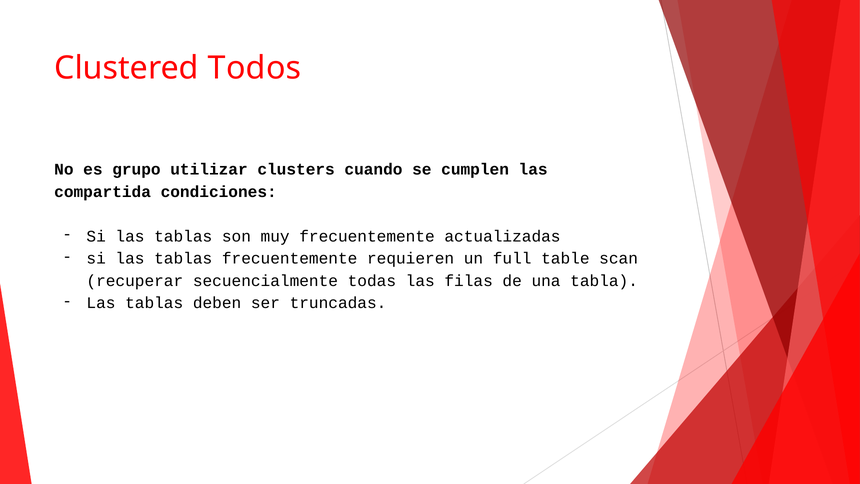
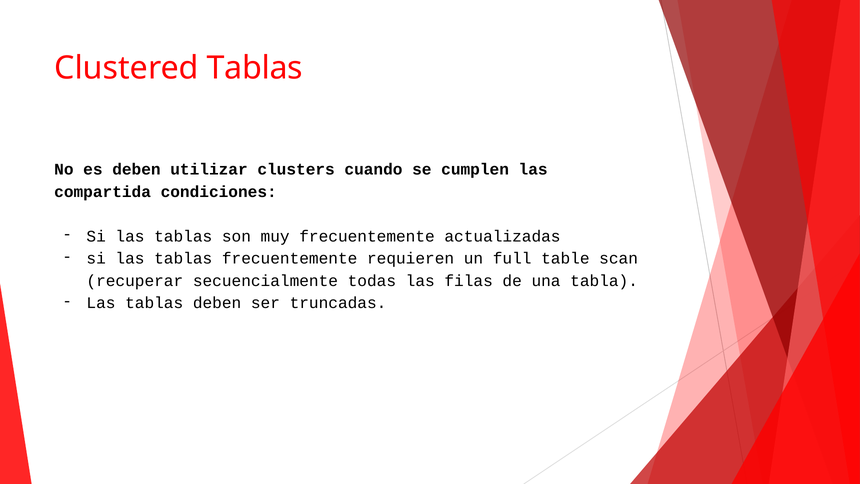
Clustered Todos: Todos -> Tablas (255, 68)
es grupo: grupo -> deben (136, 169)
